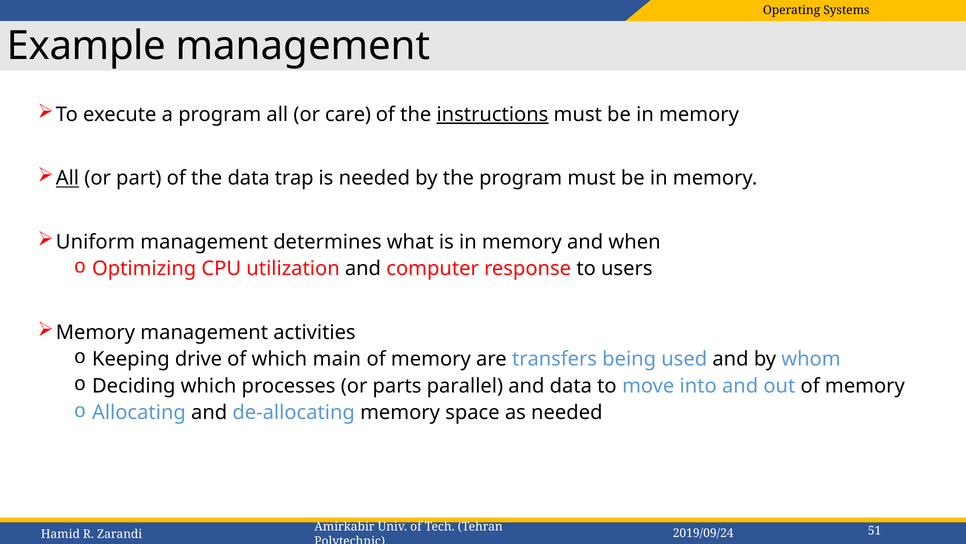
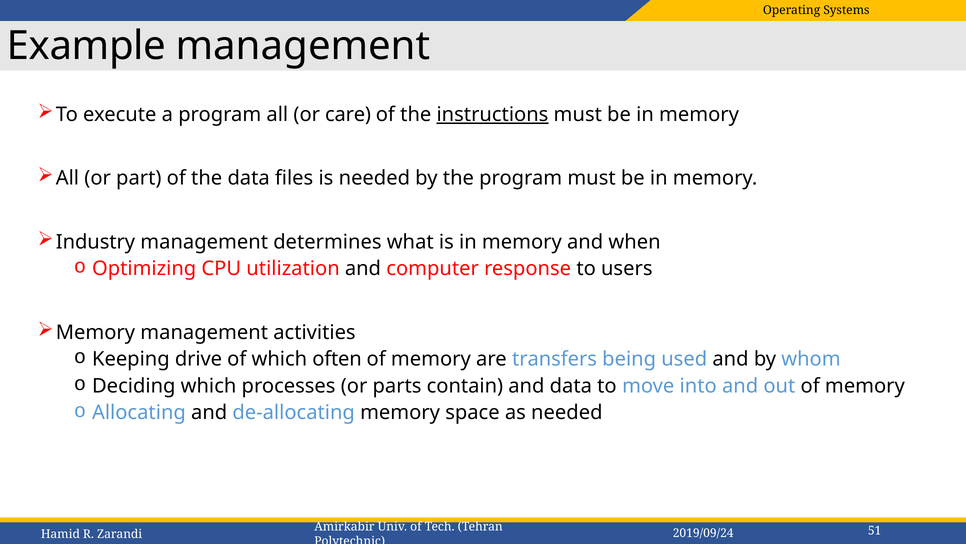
All underline: present -> none (67, 178)
trap: trap -> files (294, 178)
Uniform: Uniform -> Industry (95, 242)
main: main -> often (337, 359)
parallel: parallel -> contain (465, 386)
